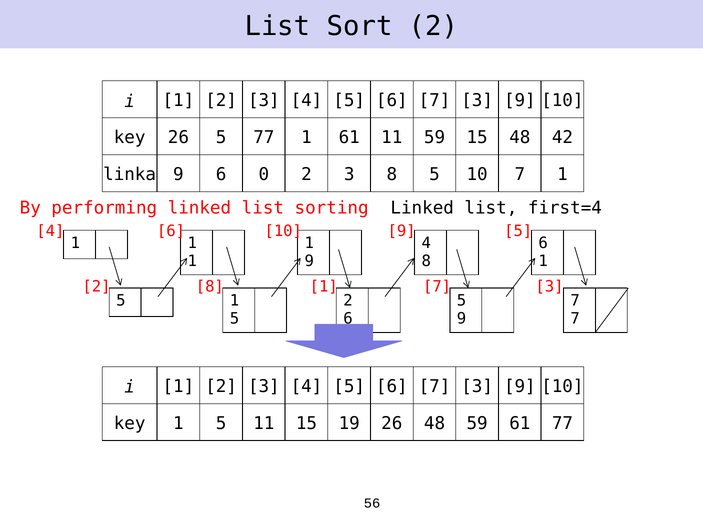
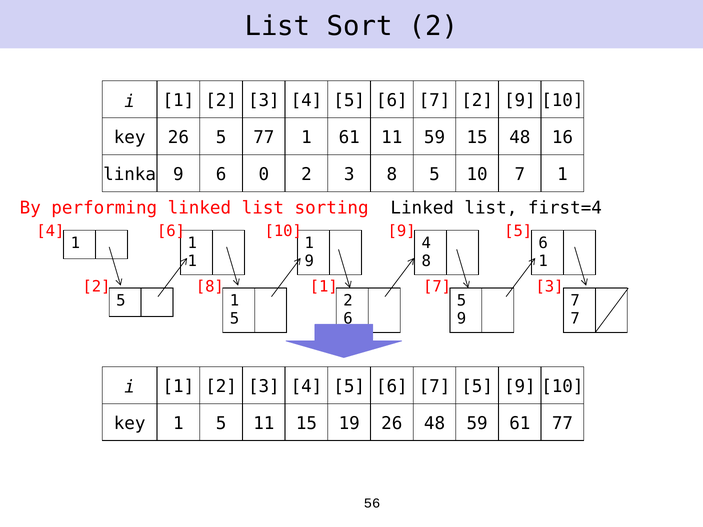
3: 3 -> 2 (477, 101)
42: 42 -> 16 (562, 138)
3: 3 -> 5 (477, 387)
